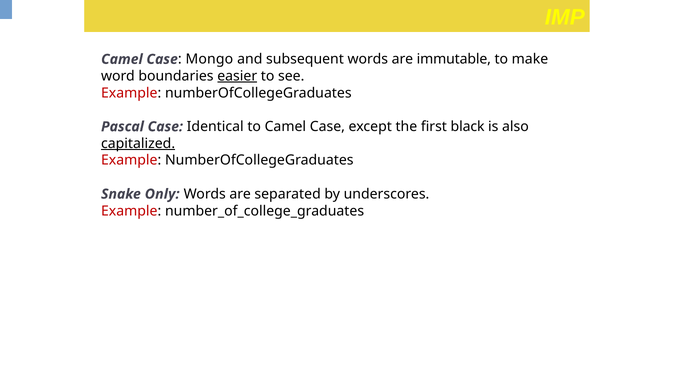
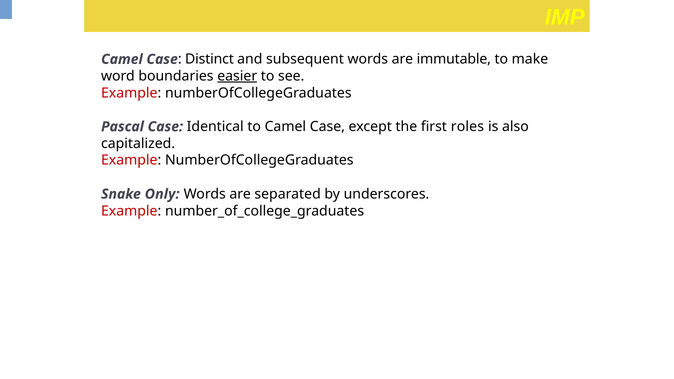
Mongo: Mongo -> Distinct (210, 59)
black: black -> roles (467, 127)
capitalized underline: present -> none (138, 144)
